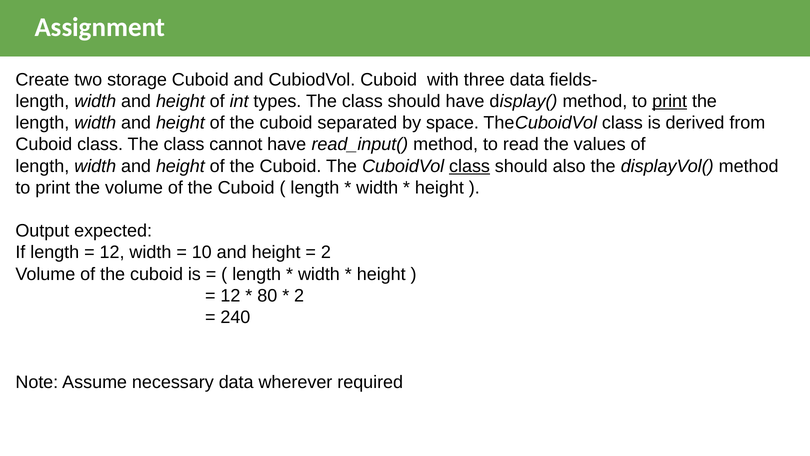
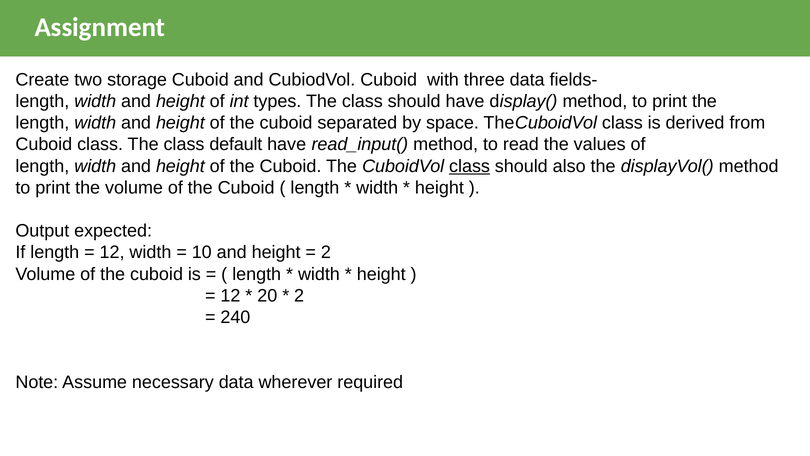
print underline: present -> none (670, 101)
cannot: cannot -> default (236, 144)
80: 80 -> 20 (267, 295)
